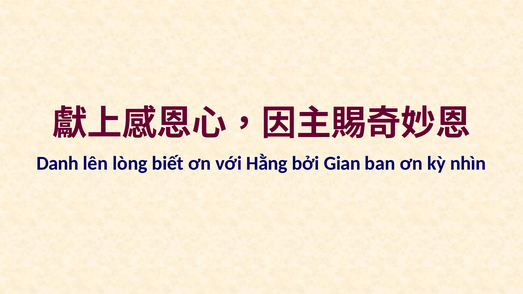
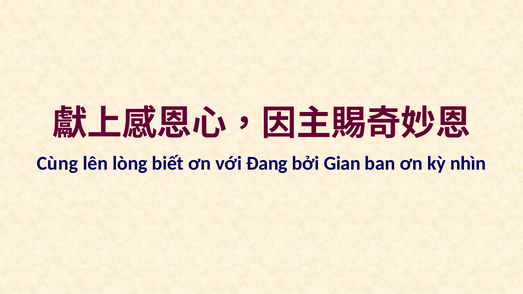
Danh: Danh -> Cùng (57, 163)
Hằng: Hằng -> Đang (267, 163)
